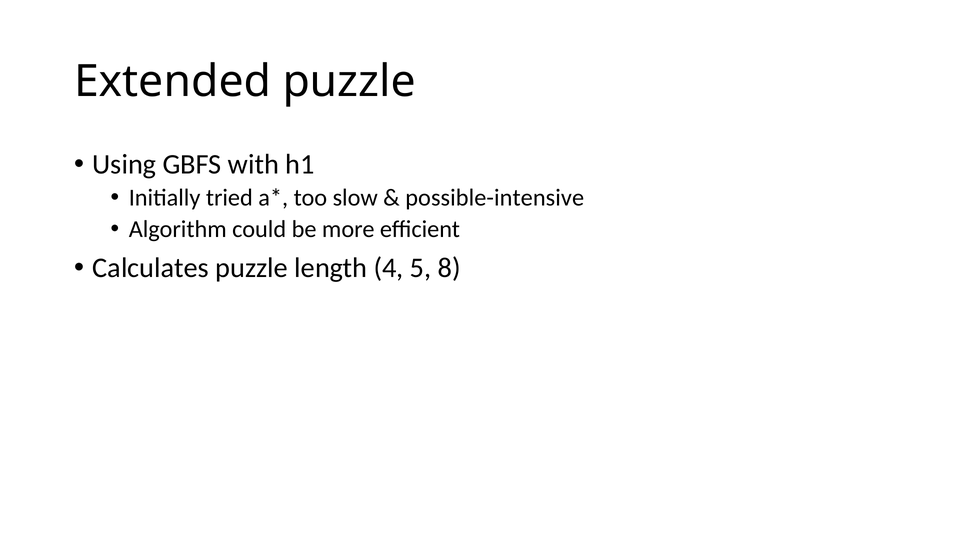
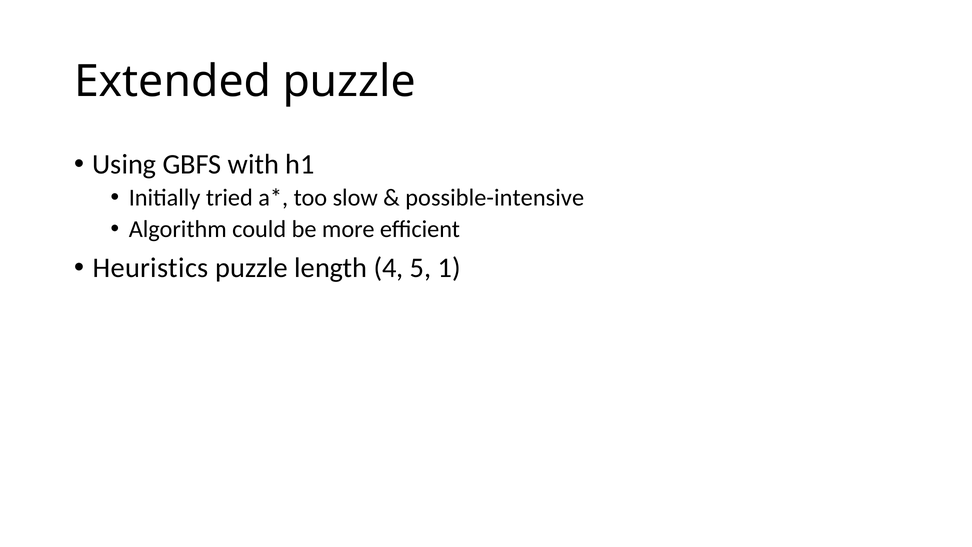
Calculates: Calculates -> Heuristics (151, 268)
8: 8 -> 1 (449, 268)
